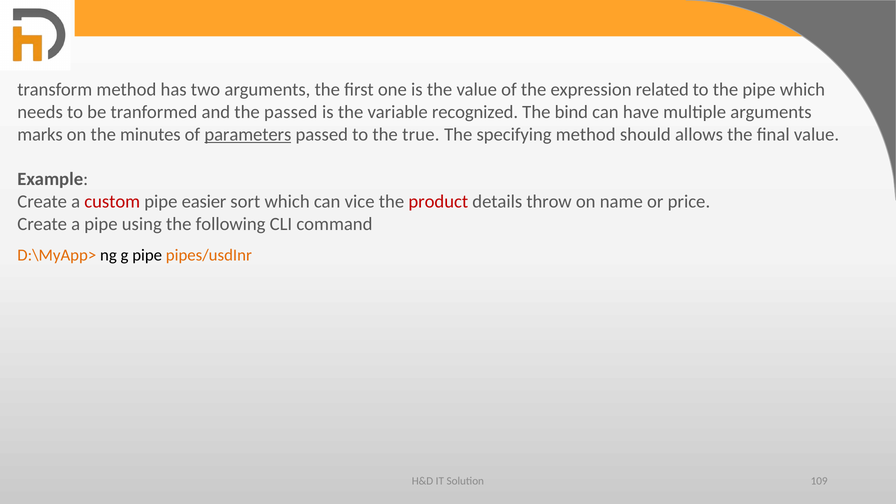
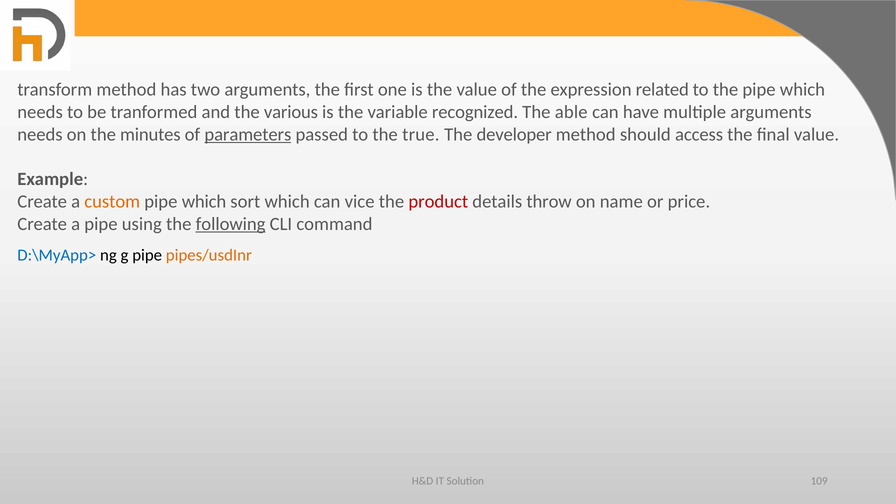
the passed: passed -> various (291, 112)
bind: bind -> able (571, 112)
marks: marks -> needs (40, 134)
specifying: specifying -> developer (514, 134)
allows: allows -> access (699, 134)
custom colour: red -> orange (112, 202)
easier: easier -> which (204, 202)
following underline: none -> present (231, 224)
D:\MyApp> colour: orange -> blue (57, 255)
